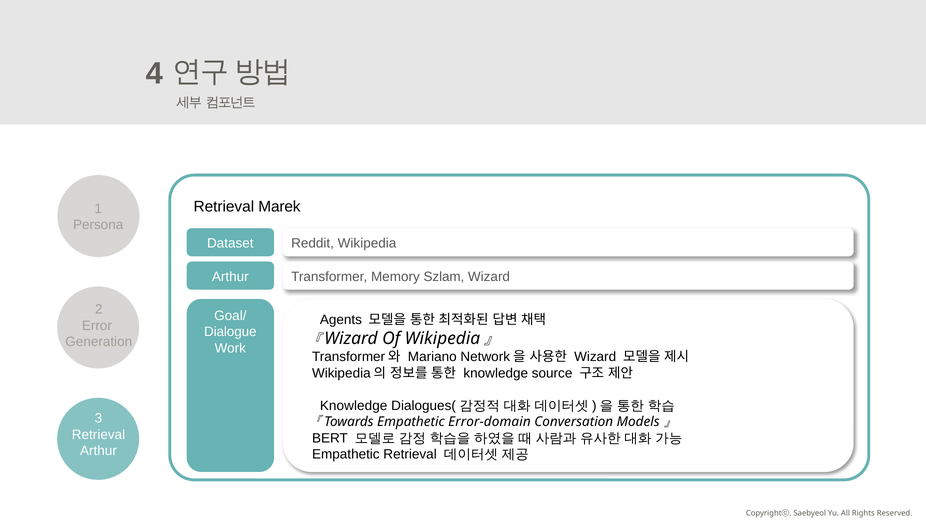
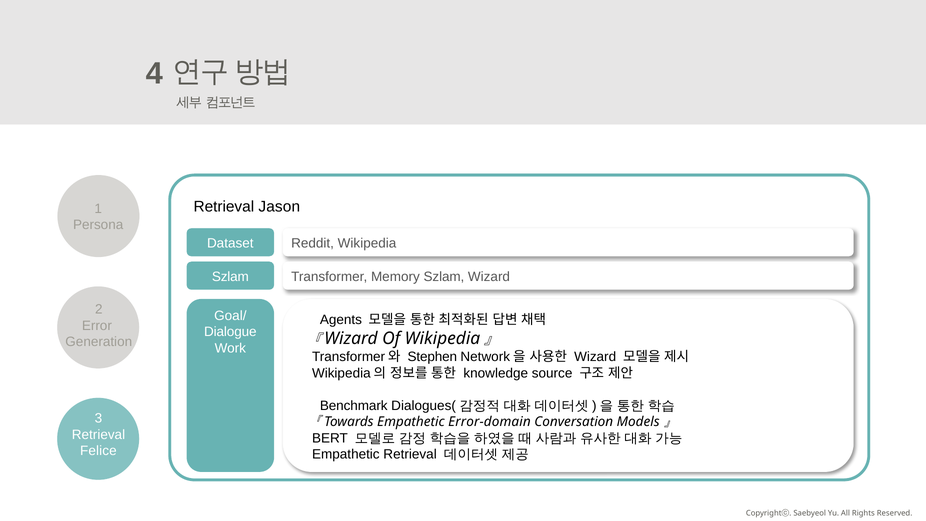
Marek: Marek -> Jason (279, 206)
Arthur: Arthur -> Szlam (230, 277)
Mariano: Mariano -> Stephen (432, 357)
Knowledge: Knowledge -> Benchmark (354, 406)
Arthur: Arthur -> Felice (98, 451)
